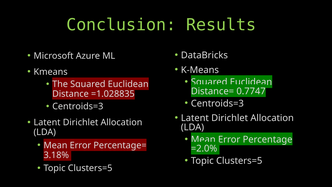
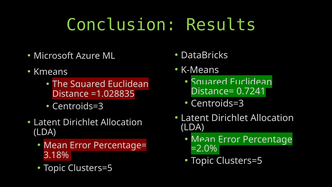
0.7747: 0.7747 -> 0.7241 (251, 91)
